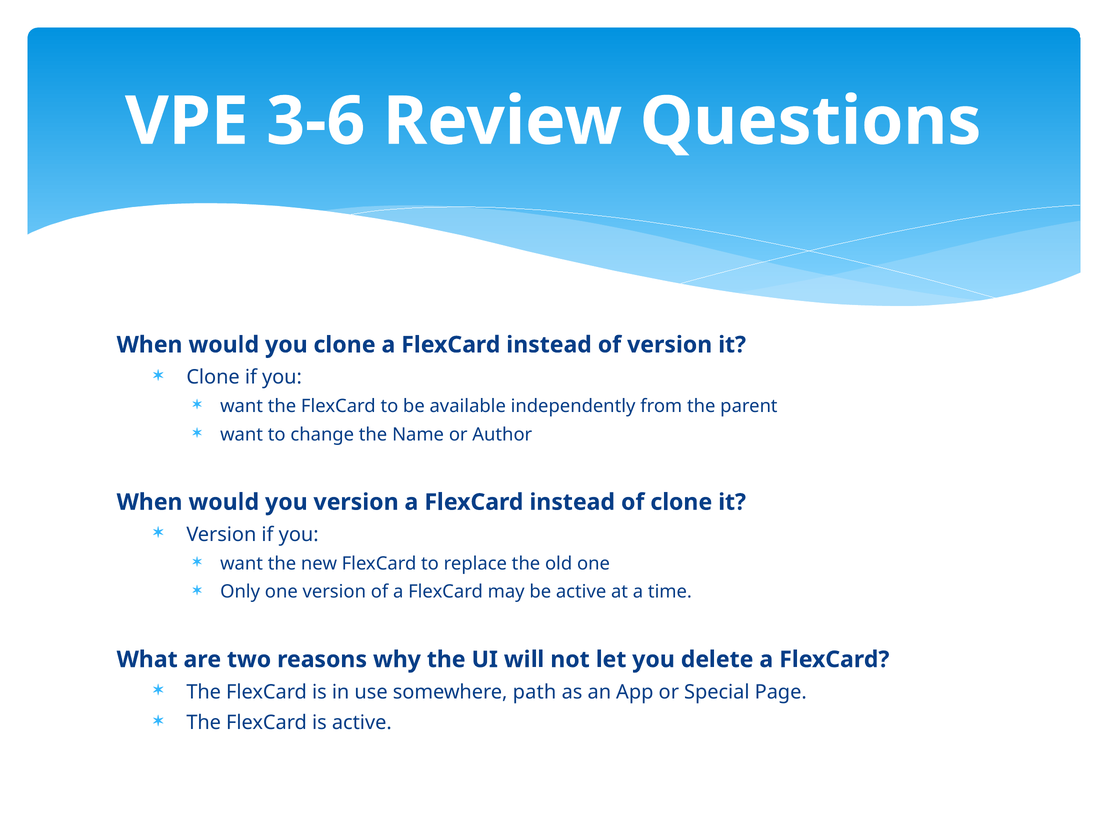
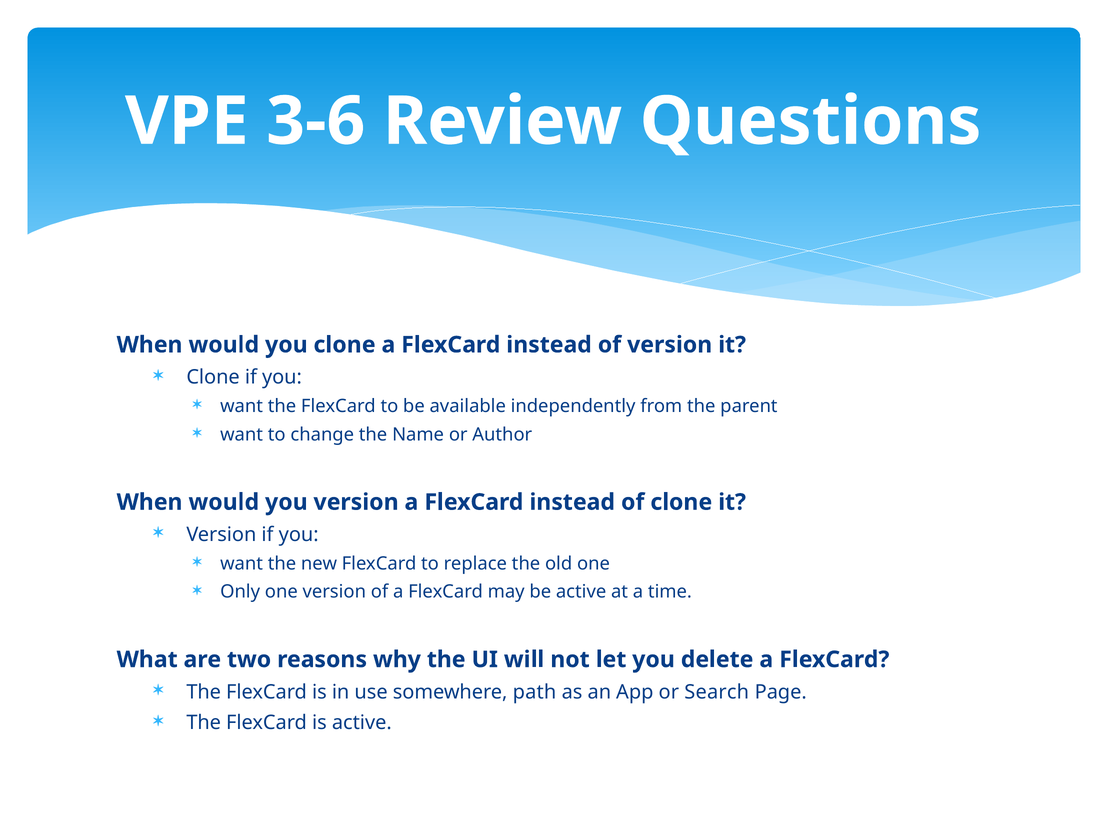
Special: Special -> Search (717, 692)
